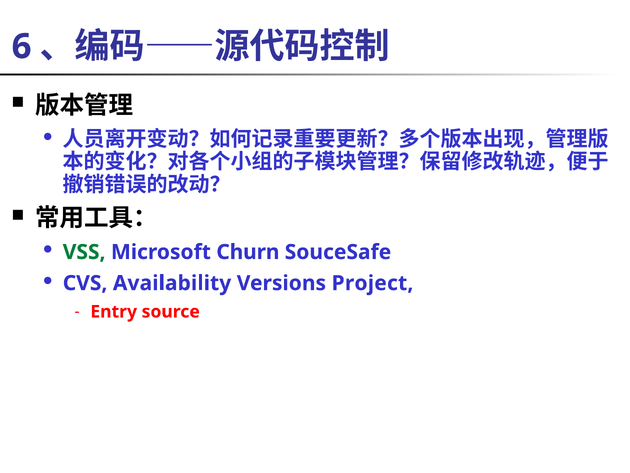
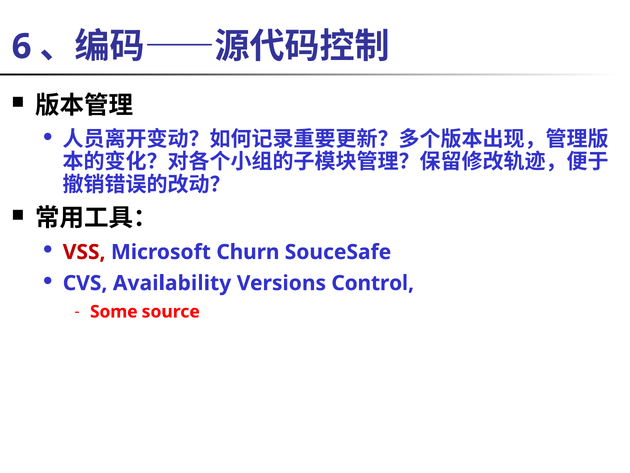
VSS colour: green -> red (84, 252)
Project: Project -> Control (373, 283)
Entry: Entry -> Some (114, 311)
